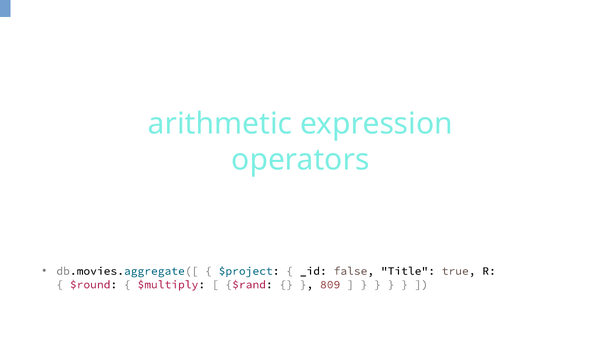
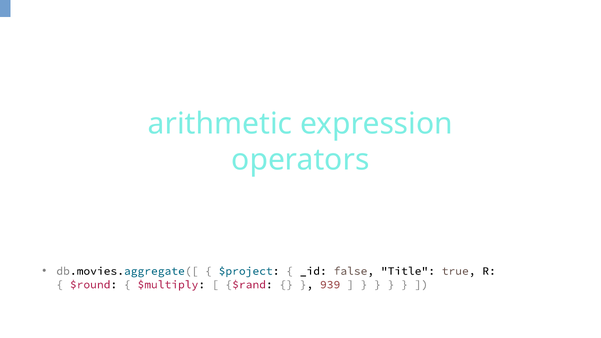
809: 809 -> 939 (330, 285)
